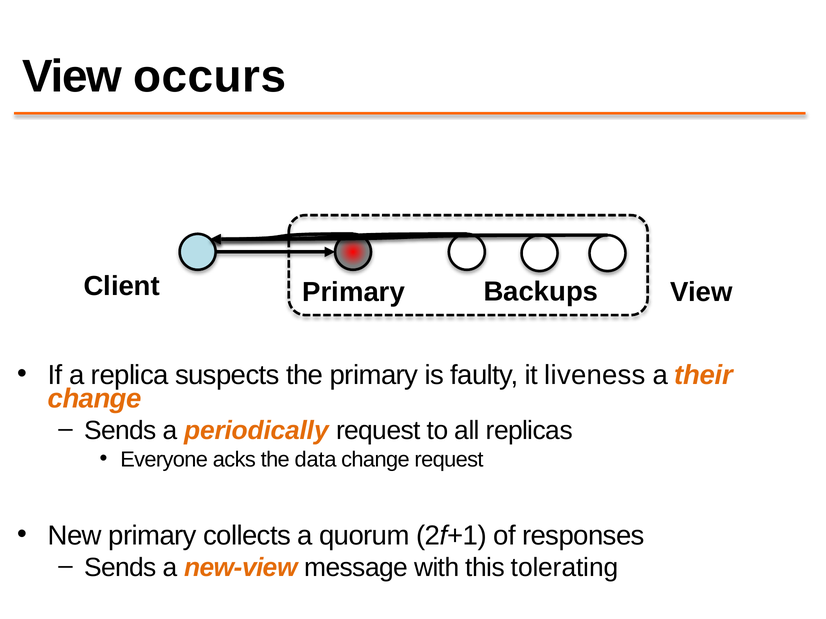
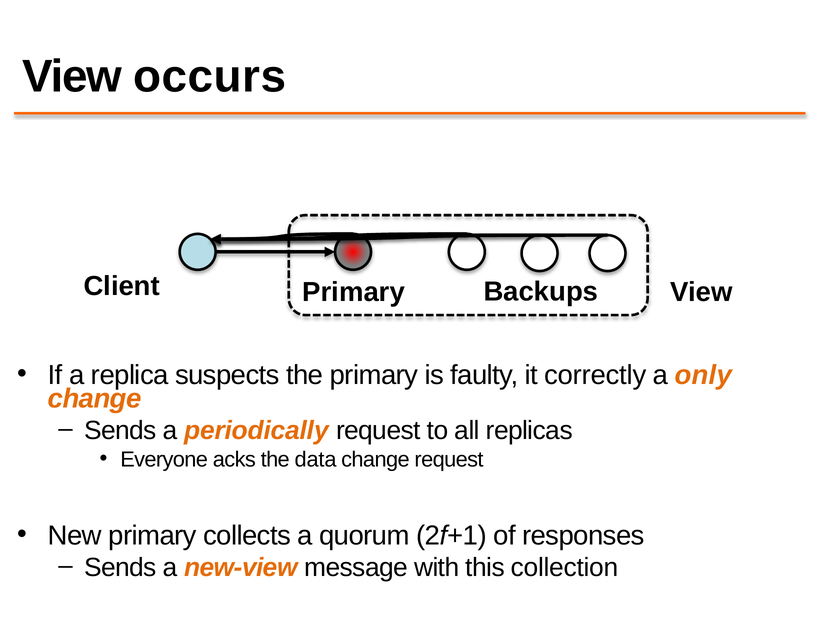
liveness: liveness -> correctly (595, 375)
their: their -> only (703, 375)
tolerating: tolerating -> collection (565, 568)
